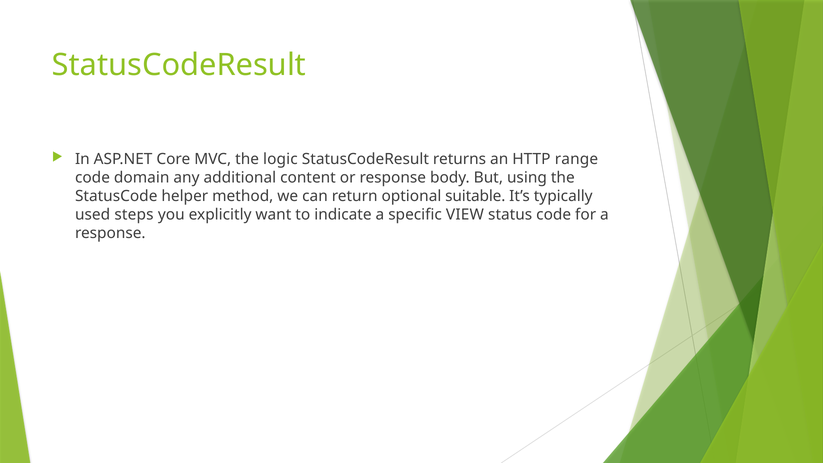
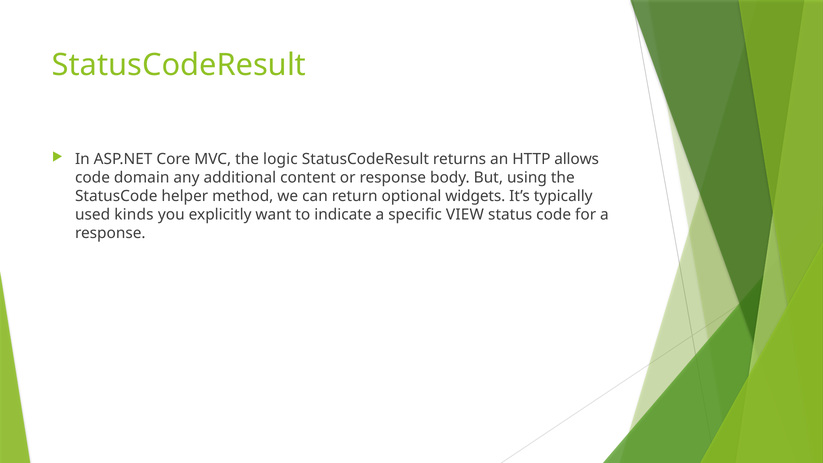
range: range -> allows (577, 159)
suitable: suitable -> widgets (475, 196)
steps: steps -> kinds (134, 215)
